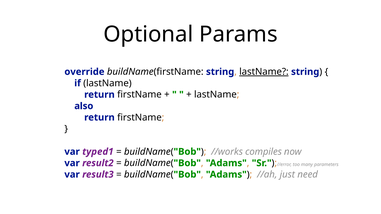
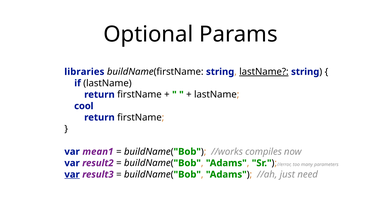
override: override -> libraries (84, 72)
also: also -> cool (84, 106)
typed1: typed1 -> mean1 (98, 152)
var underline: none -> present (72, 175)
